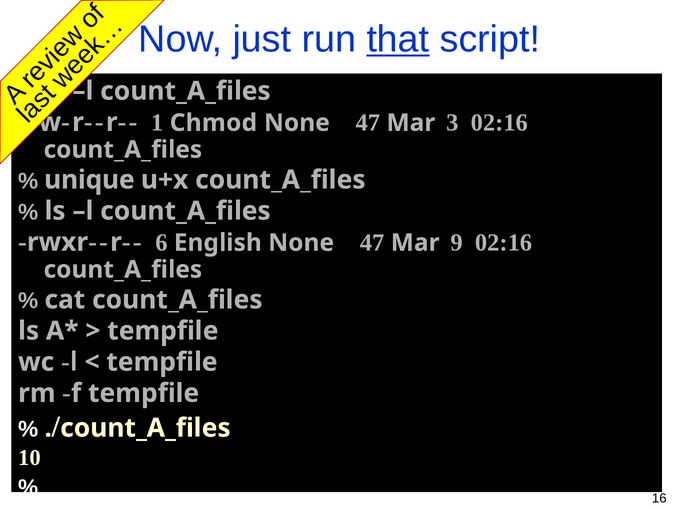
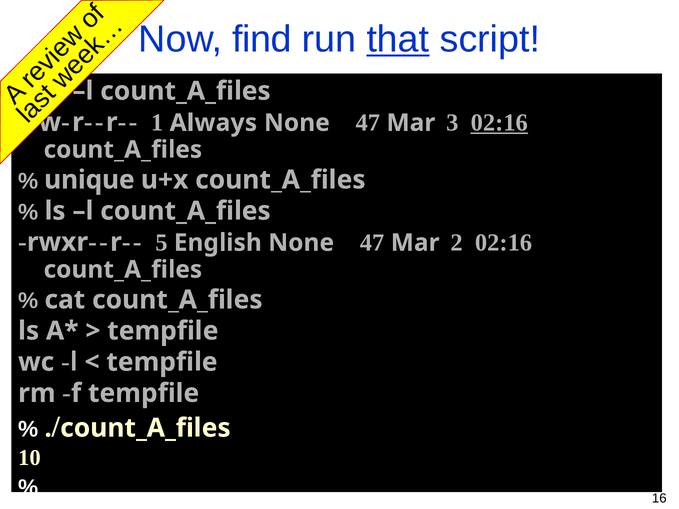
just: just -> find (262, 39)
Chmod: Chmod -> Always (213, 123)
02:16 underline: none -> present (499, 123)
6: 6 -> 5 (161, 243)
9: 9 -> 2 (457, 243)
